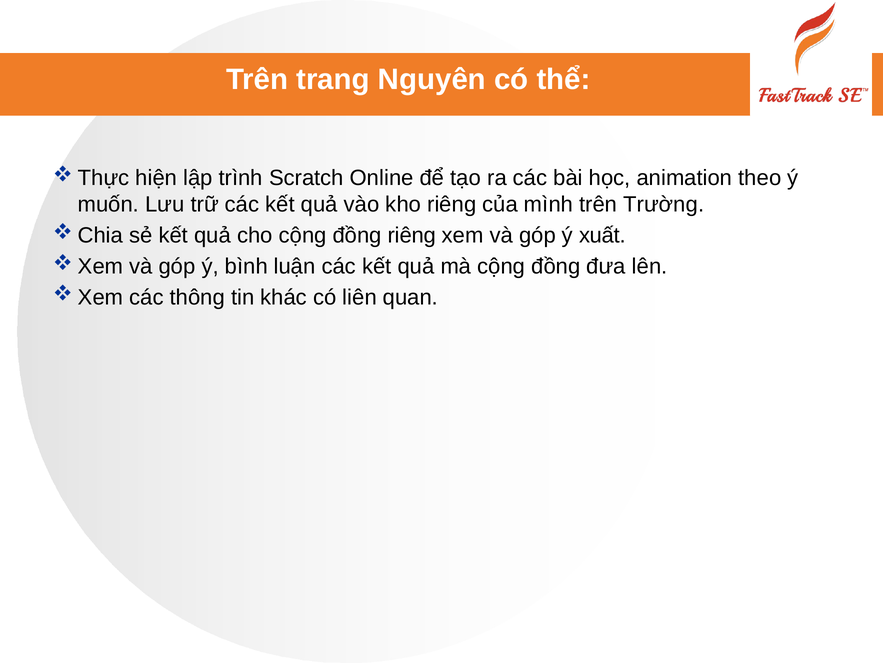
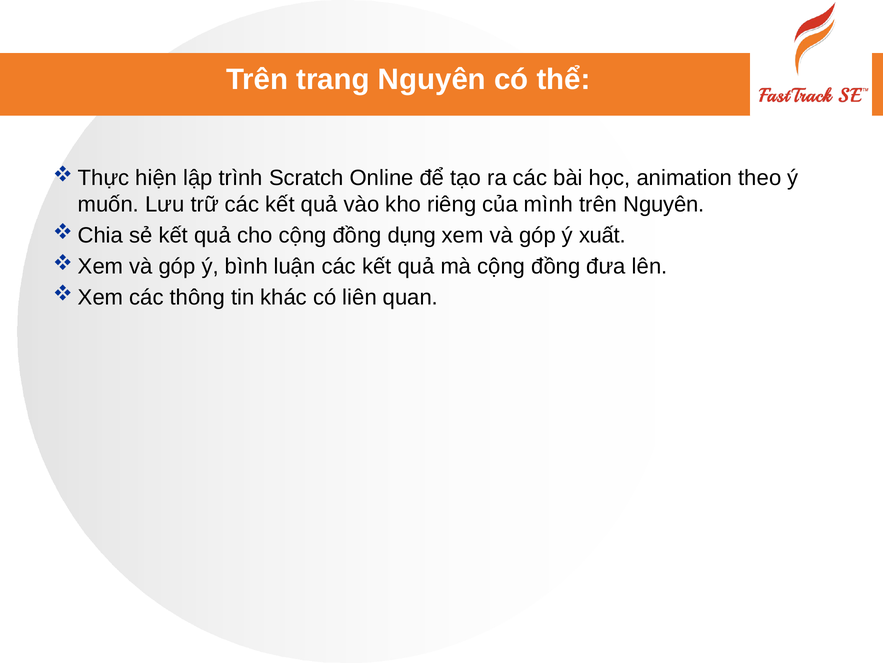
trên Trường: Trường -> Nguyên (664, 204)
đồng riêng: riêng -> dụng (412, 235)
